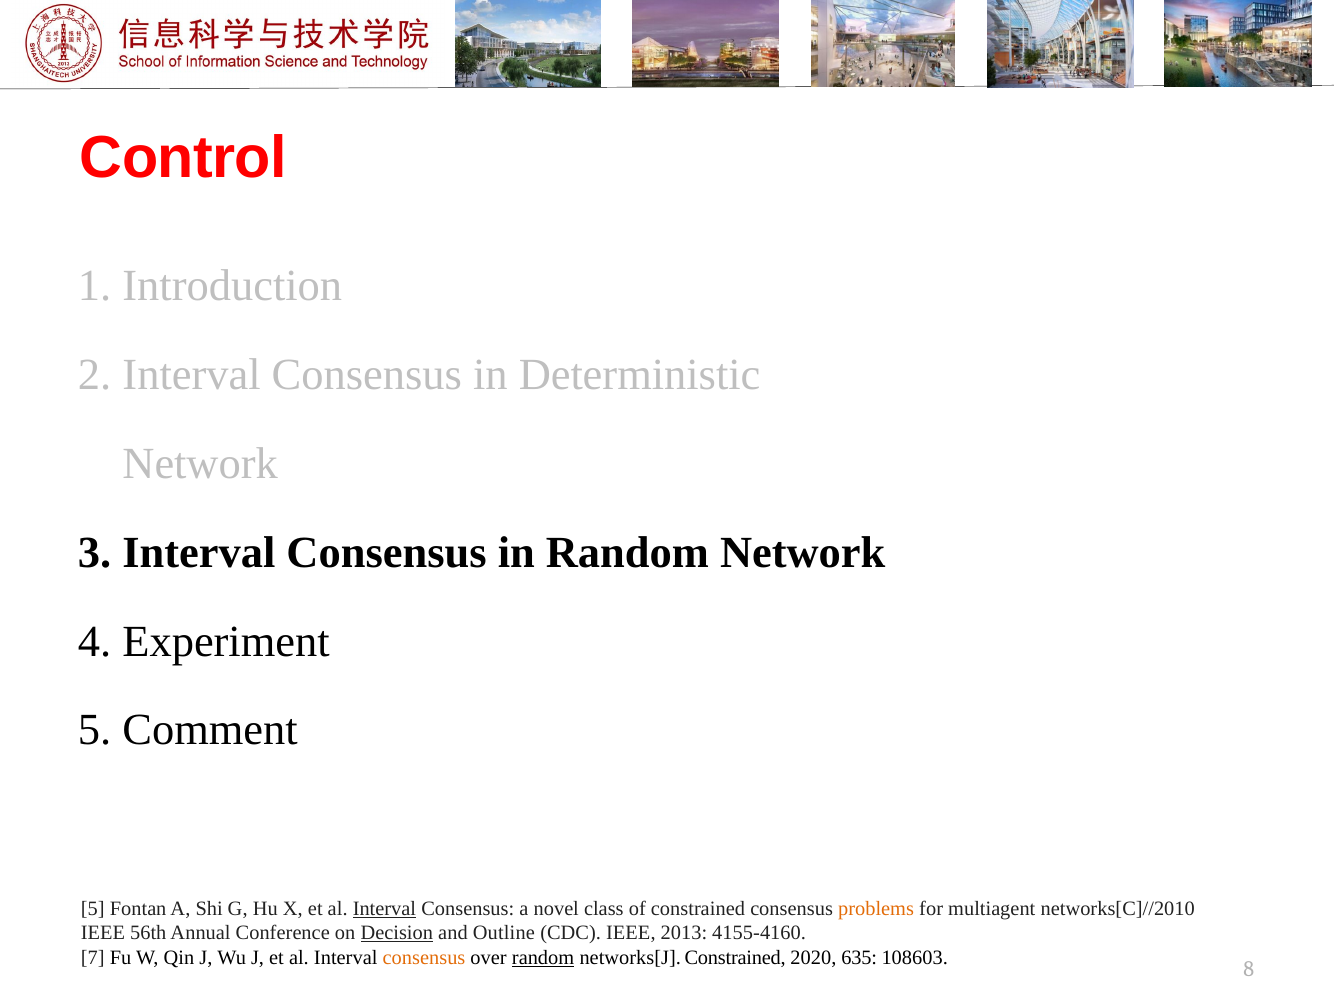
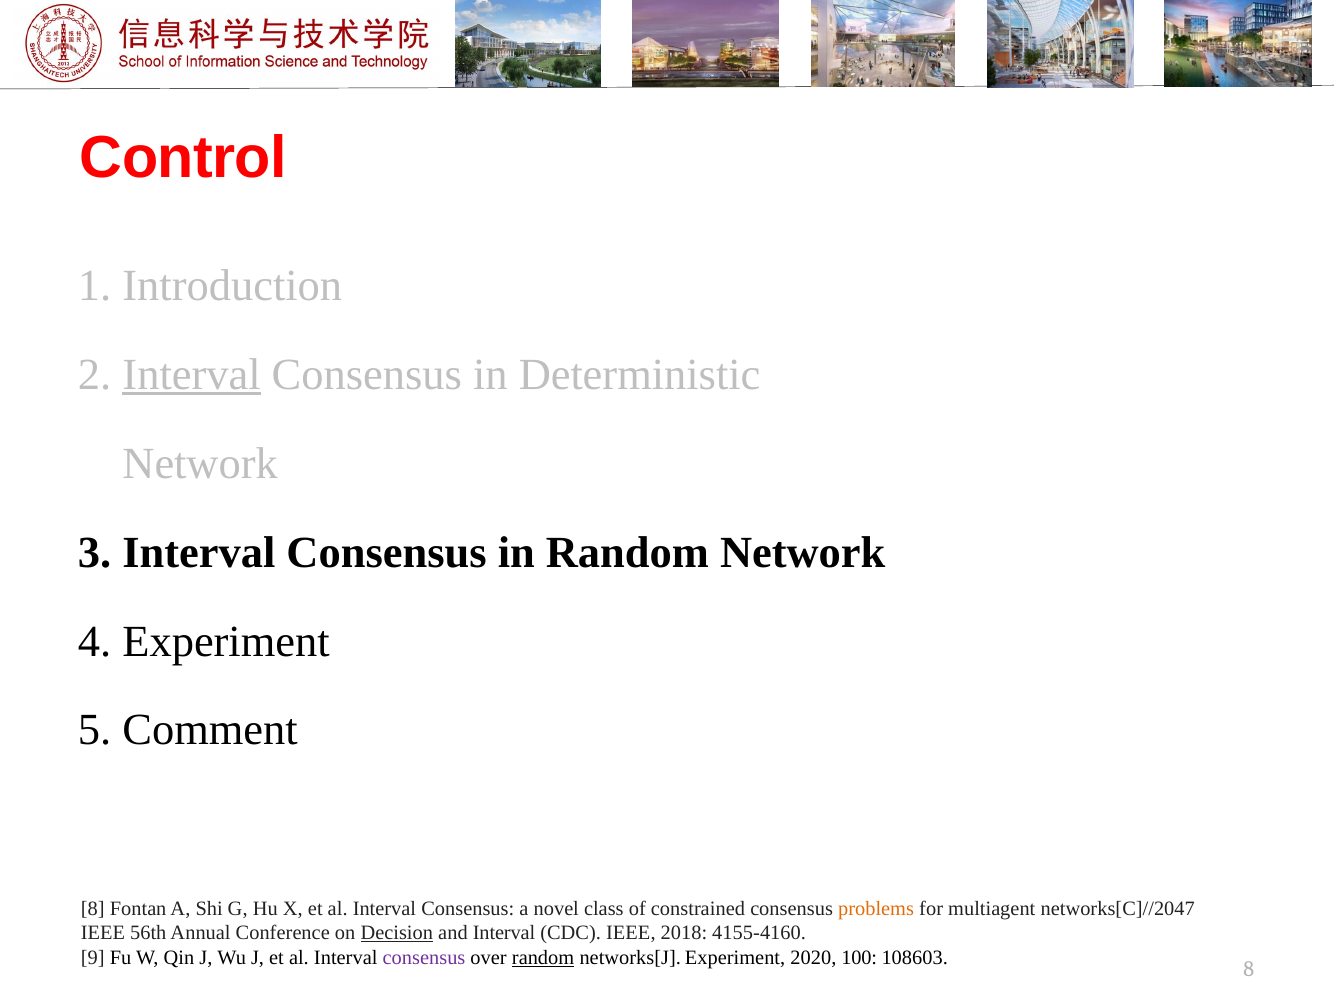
Interval underline: none -> present (192, 374)
5: 5 -> 8 (93, 908)
Interval underline: present -> none (384, 908)
networks[C]//2010: networks[C]//2010 -> networks[C]//2047 (1118, 908)
and Outline: Outline -> Interval (504, 933)
2013: 2013 -> 2018 (684, 933)
7: 7 -> 9 (93, 957)
consensus colour: orange -> purple (424, 957)
networks[J Constrained: Constrained -> Experiment (735, 957)
635: 635 -> 100 (859, 957)
